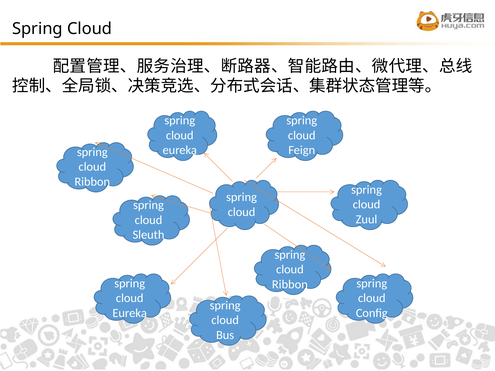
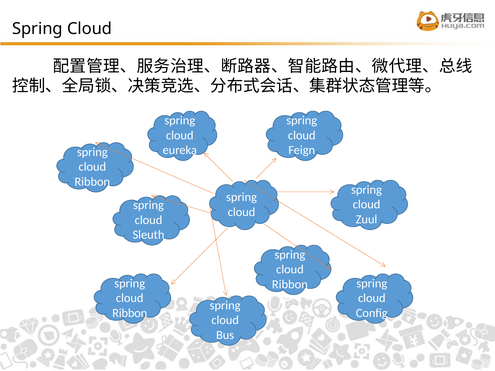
Eureka: Eureka -> Ribbon (130, 313)
